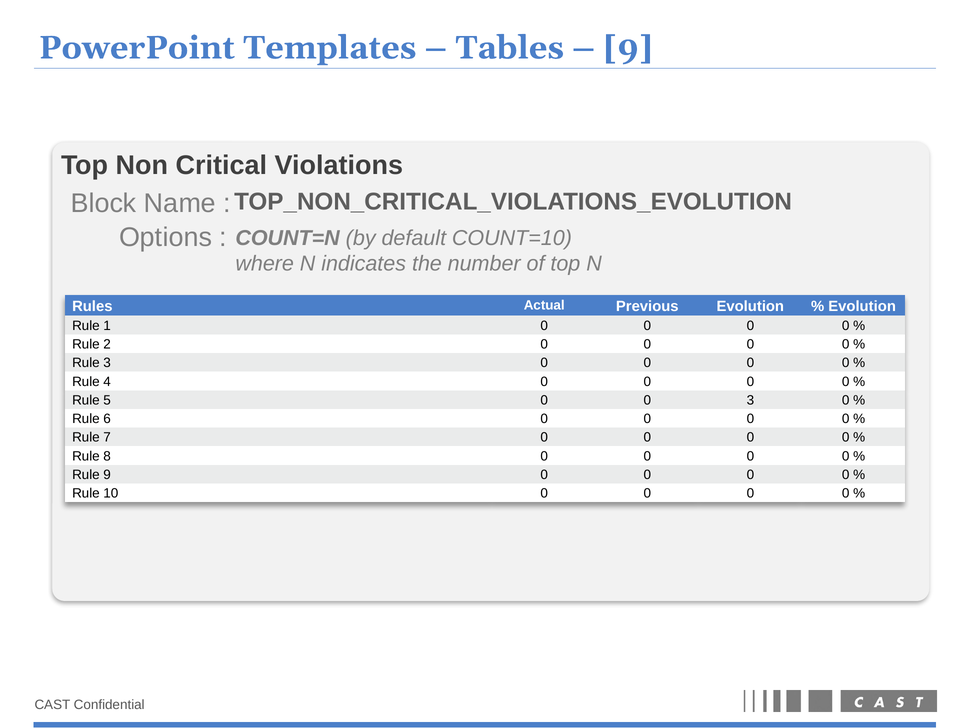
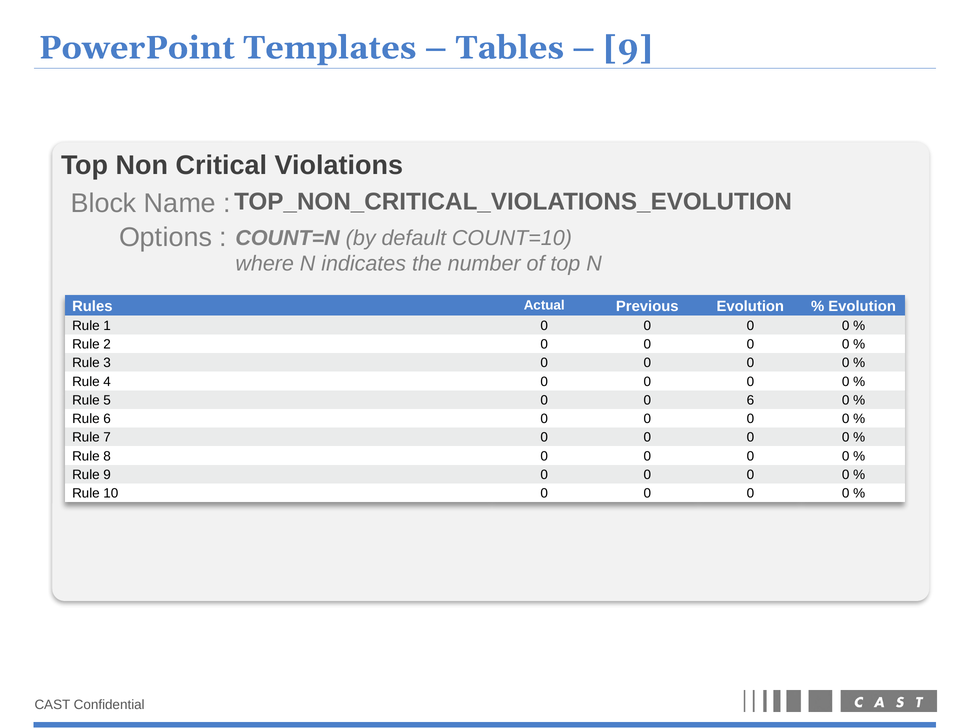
0 3: 3 -> 6 (750, 400)
